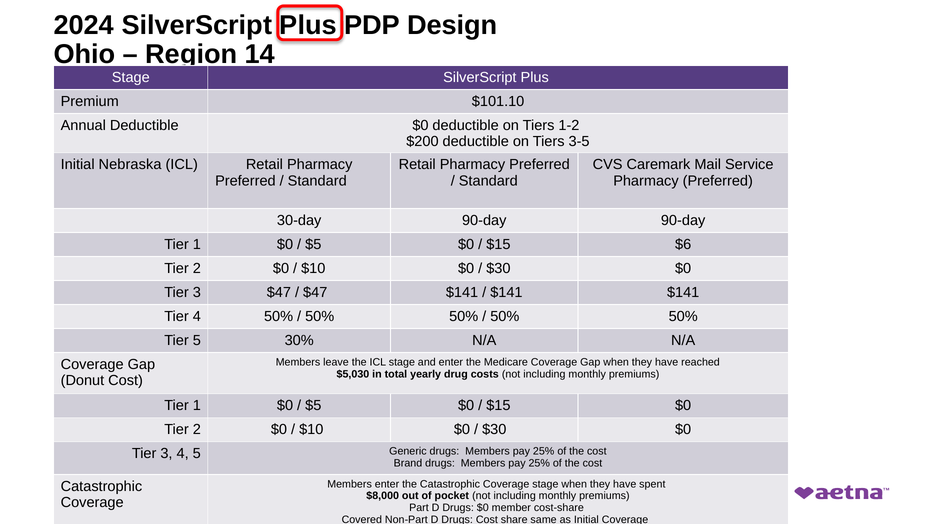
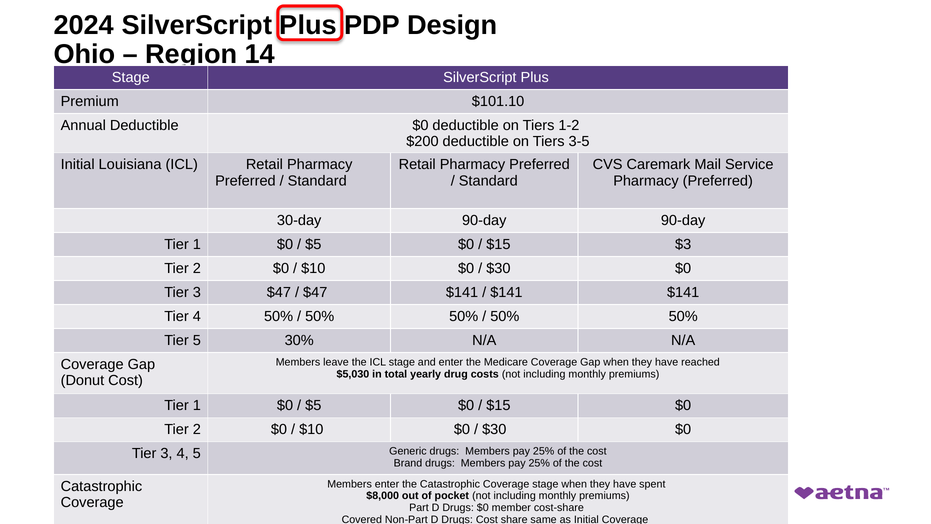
Nebraska: Nebraska -> Louisiana (130, 165)
$6: $6 -> $3 (683, 244)
